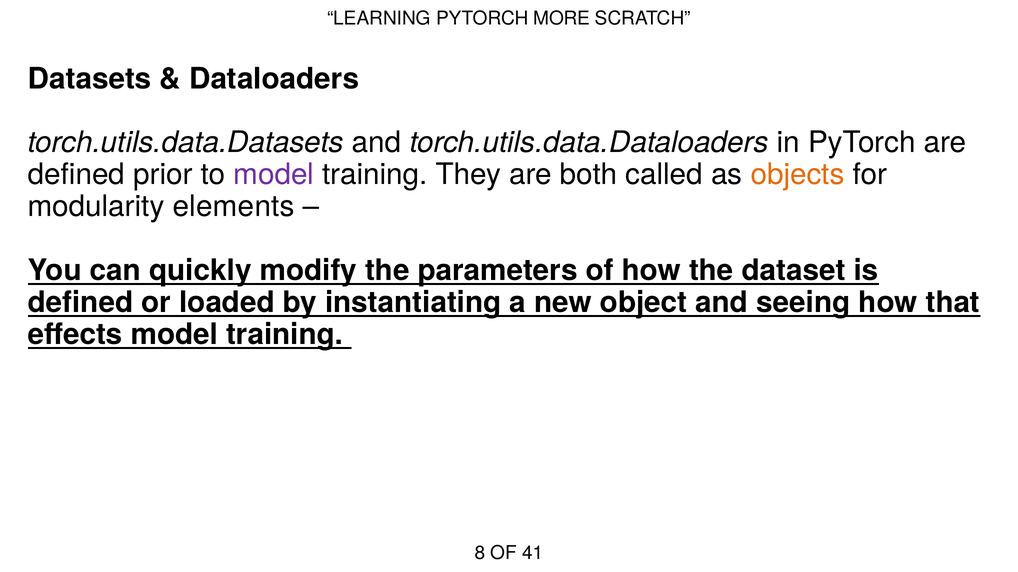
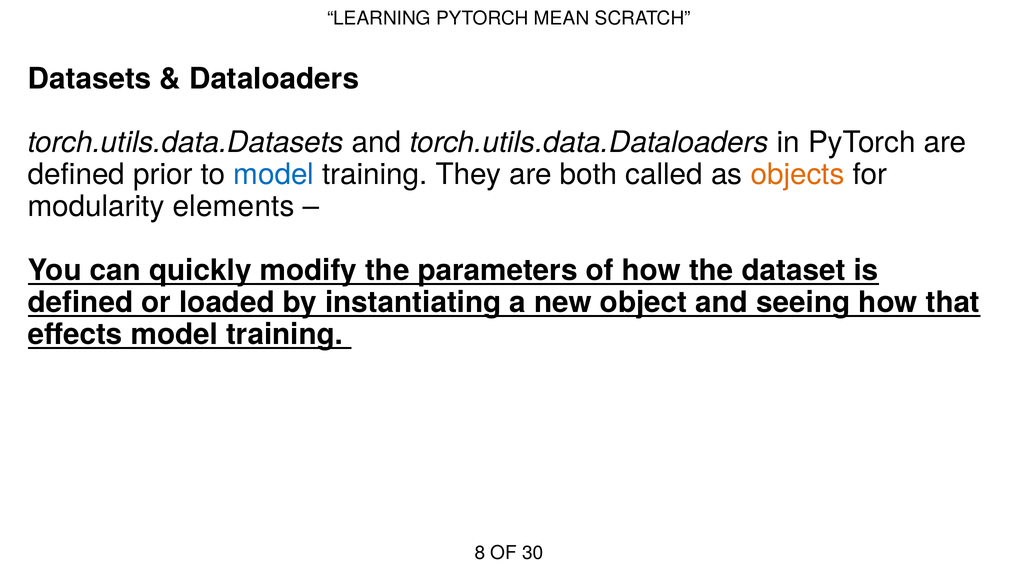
MORE: MORE -> MEAN (562, 19)
model colour: purple -> blue (274, 175)
41: 41 -> 30 (533, 554)
